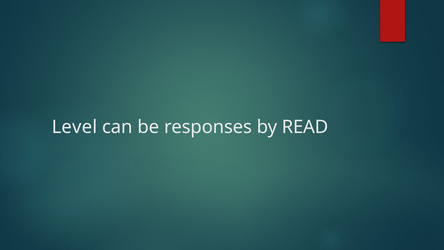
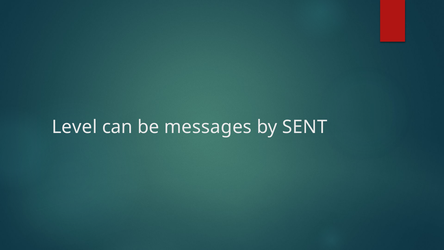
responses: responses -> messages (208, 127)
READ: READ -> SENT (305, 127)
